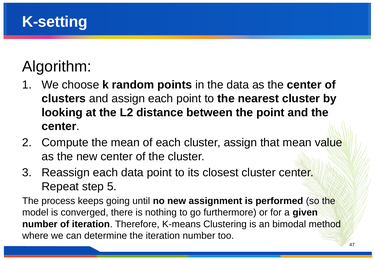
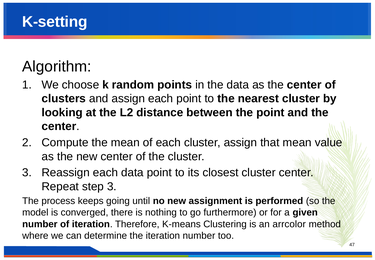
step 5: 5 -> 3 (112, 186)
bimodal: bimodal -> arrcolor (289, 224)
